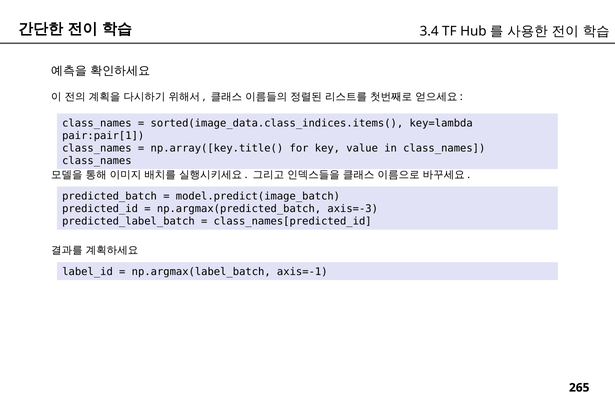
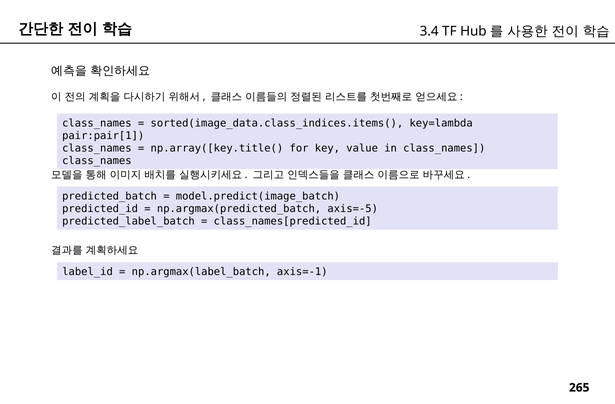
axis=-3: axis=-3 -> axis=-5 (353, 209)
